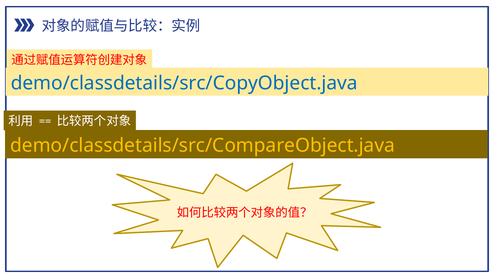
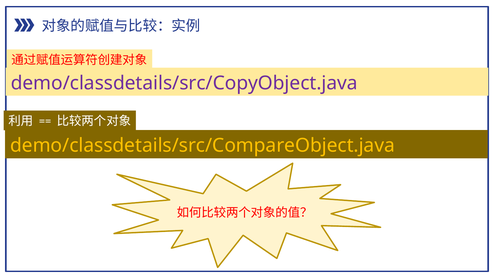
demo/classdetails/src/CopyObject.java colour: blue -> purple (184, 83)
